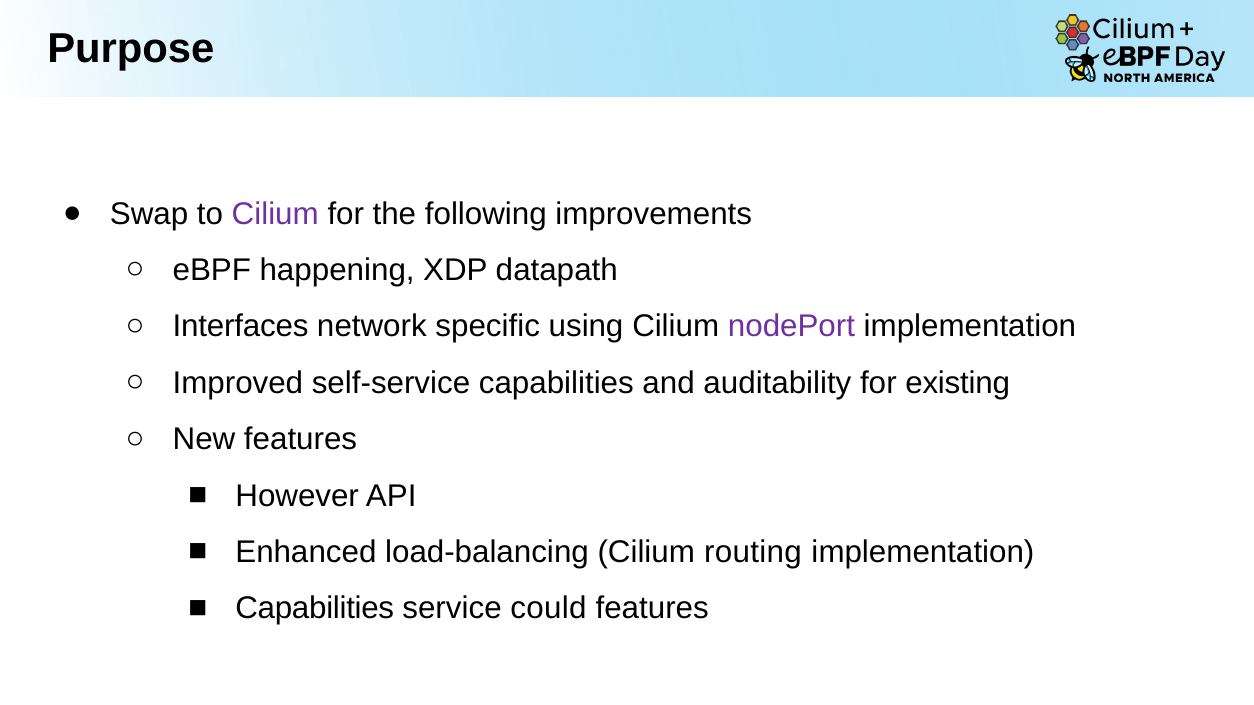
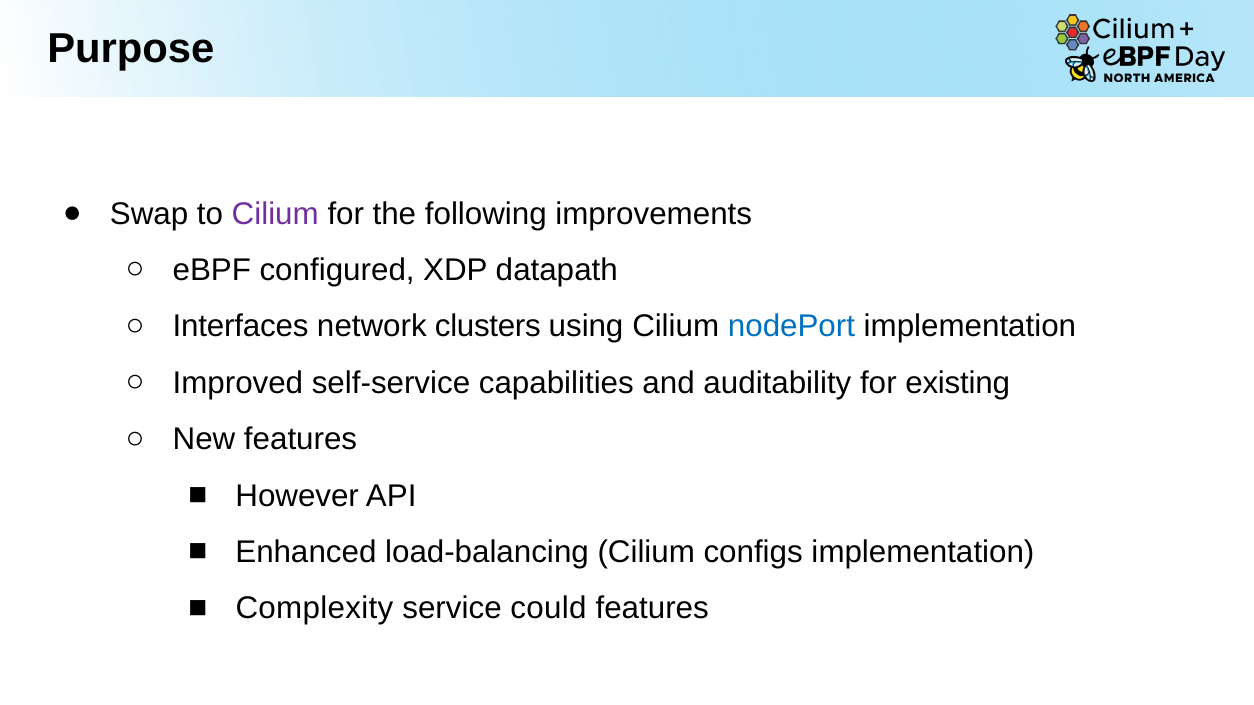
happening: happening -> configured (337, 270)
specific: specific -> clusters (488, 327)
nodePort colour: purple -> blue (791, 327)
routing: routing -> configs (753, 552)
Capabilities: Capabilities -> Complexity (314, 609)
